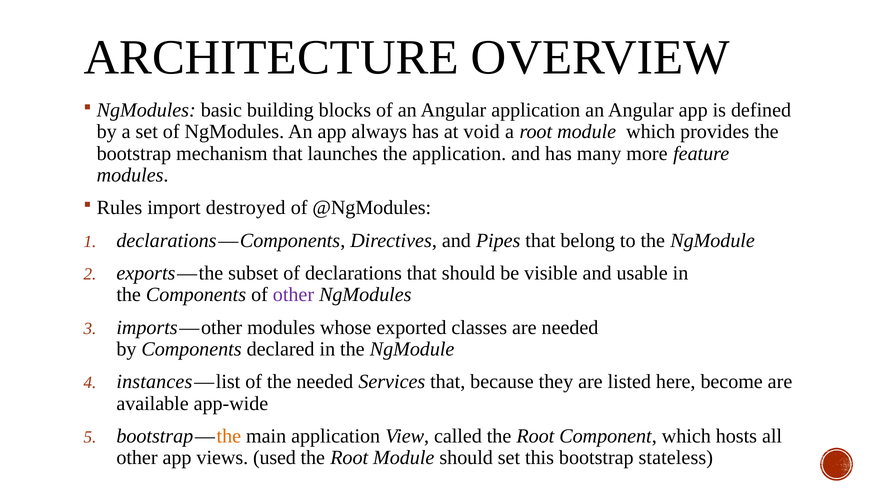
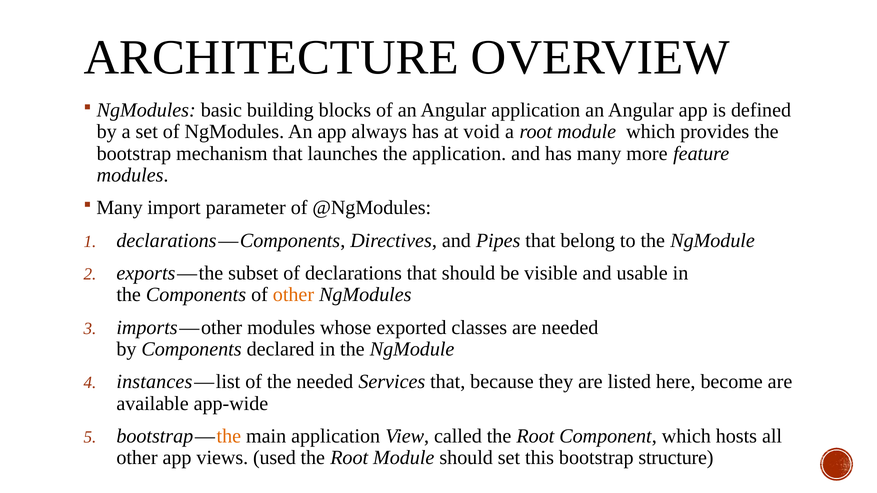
Rules: Rules -> Many (120, 208)
destroyed: destroyed -> parameter (246, 208)
other colour: purple -> orange (293, 295)
stateless: stateless -> structure (676, 458)
